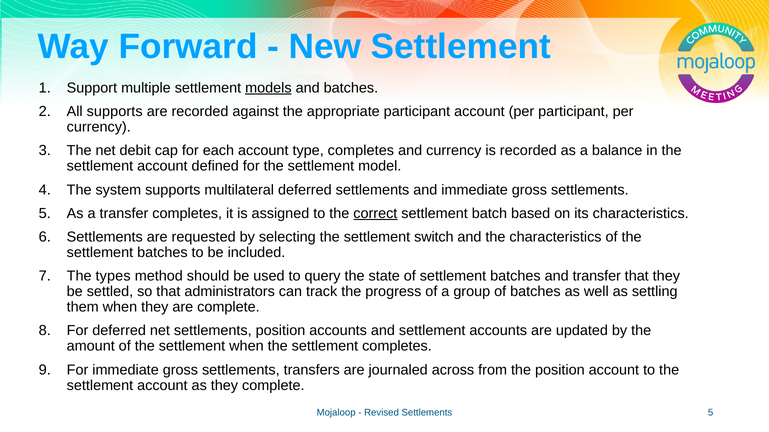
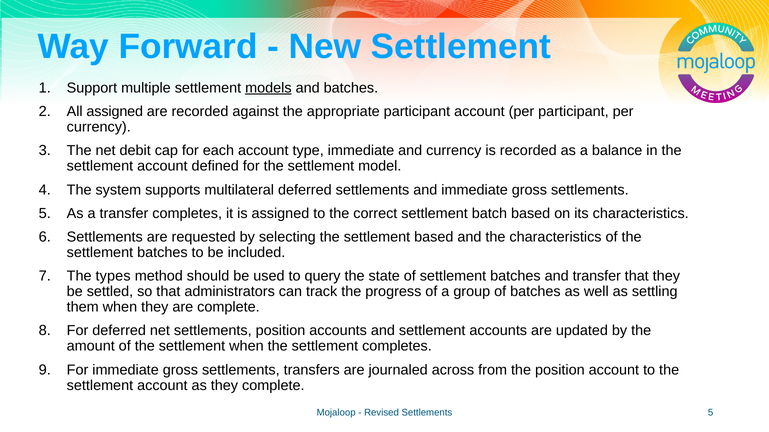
All supports: supports -> assigned (115, 112)
type completes: completes -> immediate (361, 151)
correct underline: present -> none (375, 214)
settlement switch: switch -> based (434, 237)
